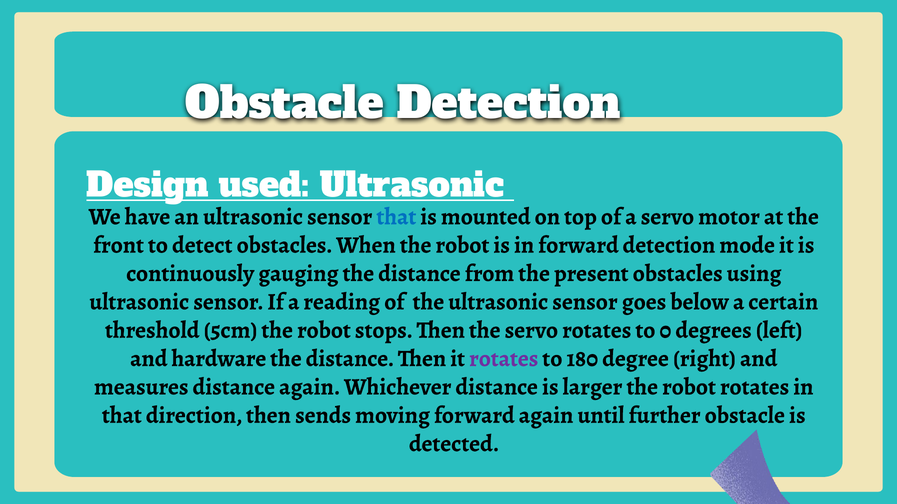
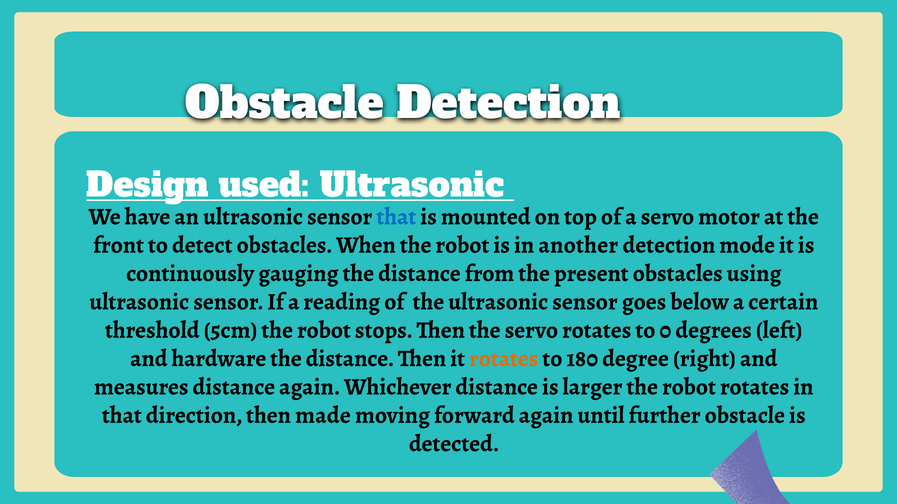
in forward: forward -> another (578, 245)
rotates colour: purple -> orange (504, 359)
sends: sends -> made (323, 415)
